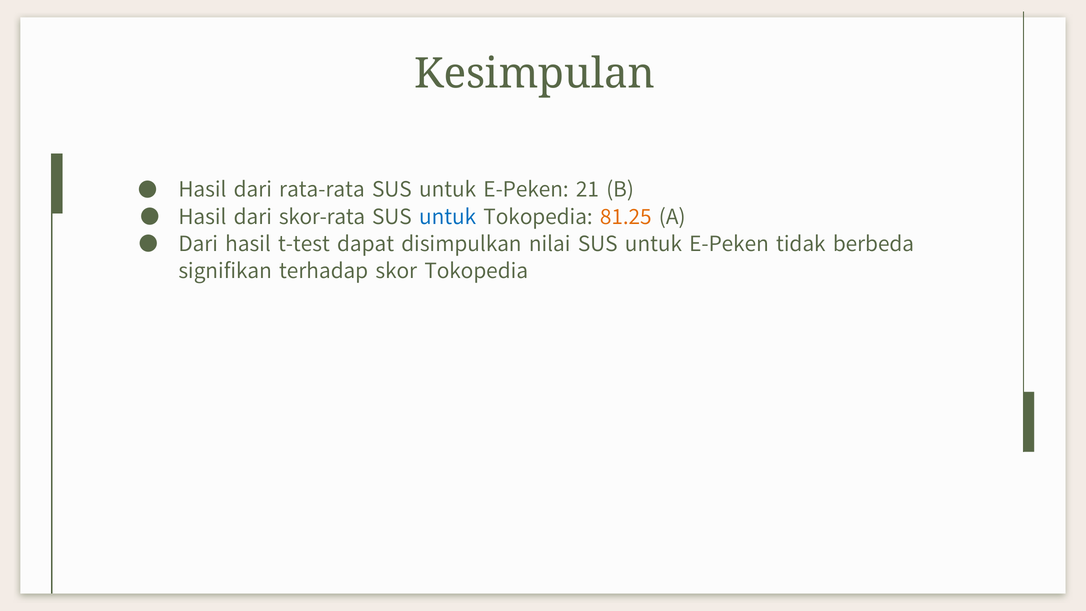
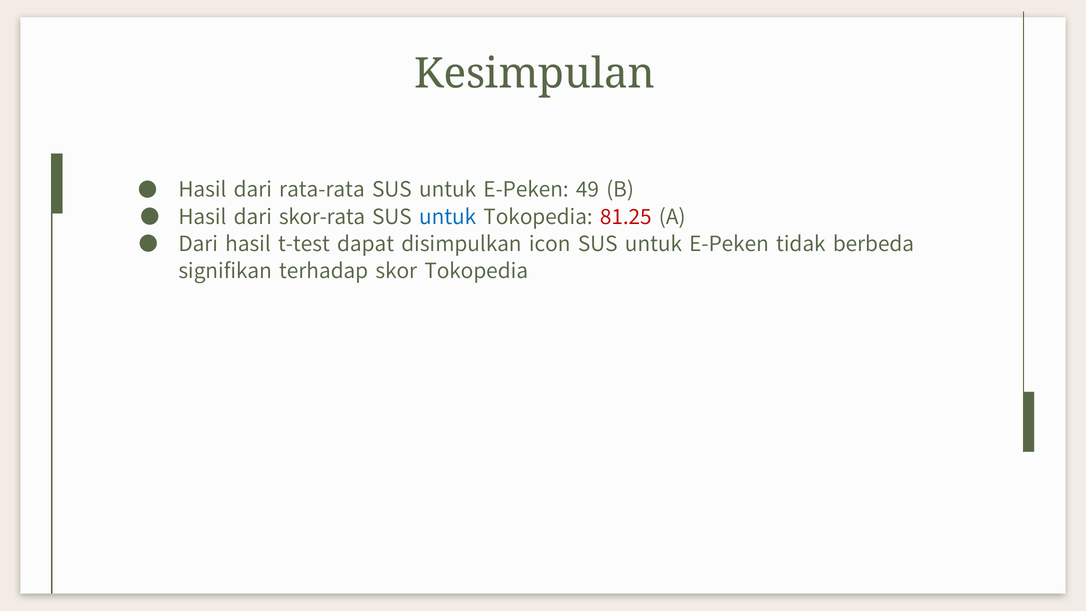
21: 21 -> 49 (587, 189)
81.25 colour: orange -> red (626, 217)
nilai: nilai -> icon (550, 244)
